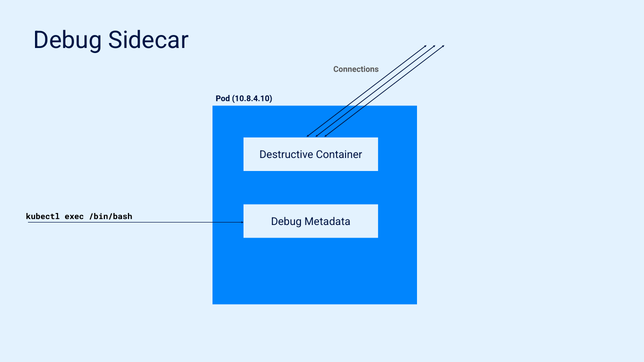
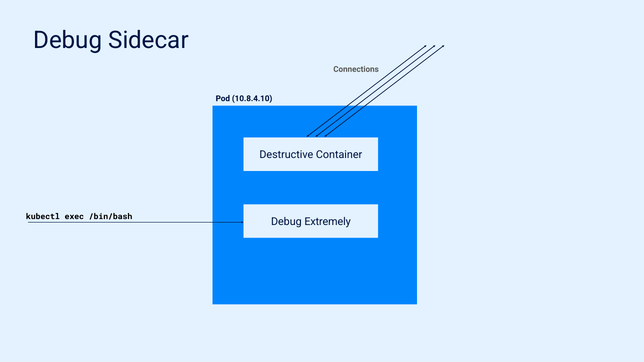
Metadata: Metadata -> Extremely (328, 222)
